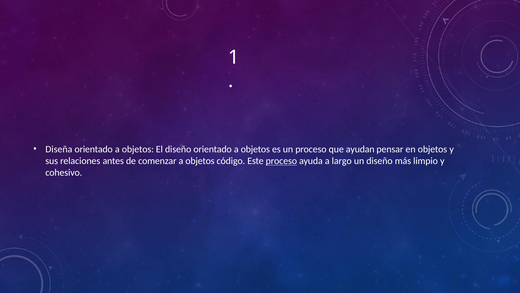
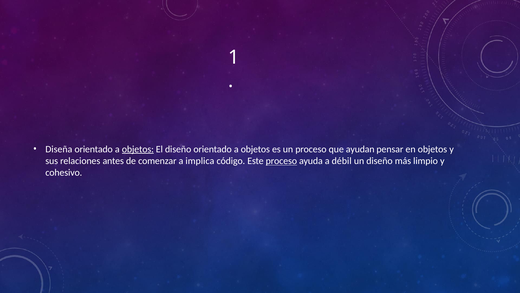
objetos underline: none -> present (138, 149)
comenzar a objetos: objetos -> implica (200, 161)
largo: largo -> débil (342, 161)
